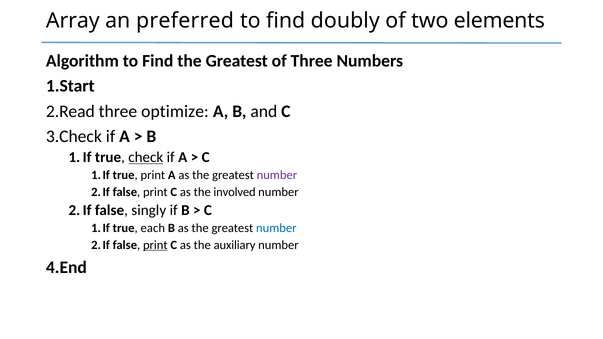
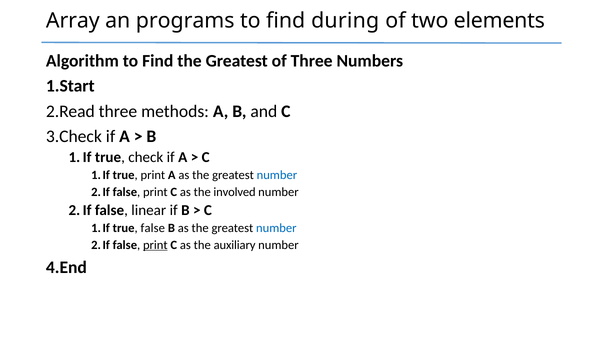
preferred: preferred -> programs (185, 21)
doubly: doubly -> during (345, 21)
optimize: optimize -> methods (175, 111)
check underline: present -> none (146, 157)
number colour: purple -> blue (277, 175)
singly: singly -> linear (149, 210)
true each: each -> false (153, 228)
